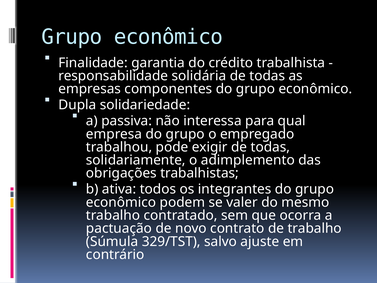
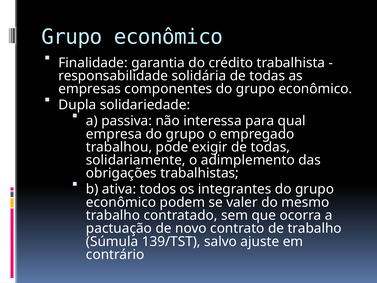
329/TST: 329/TST -> 139/TST (171, 241)
